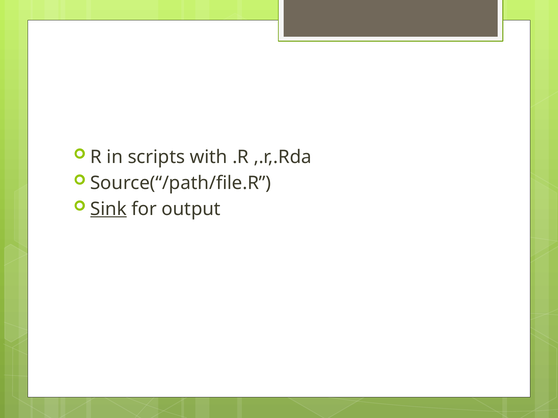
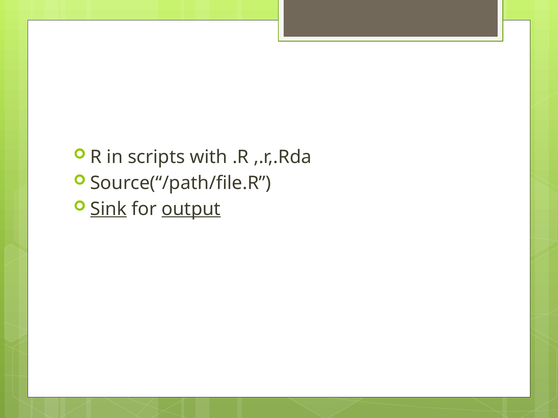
output underline: none -> present (191, 209)
